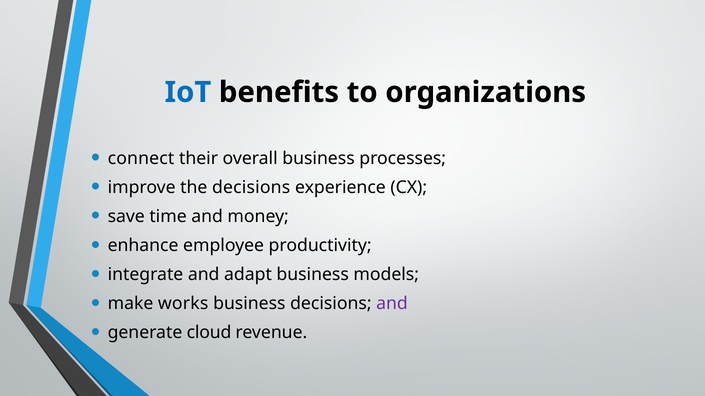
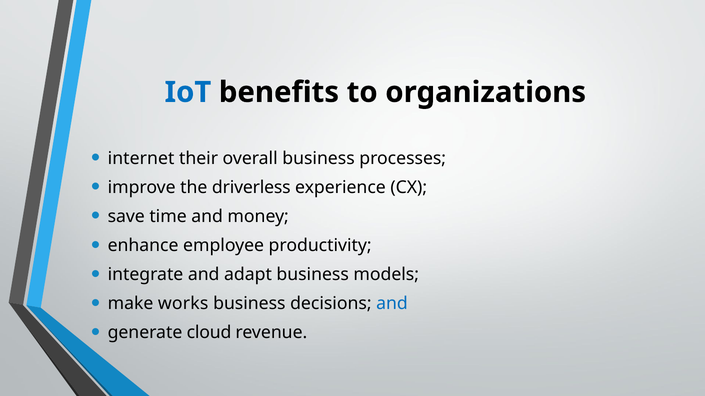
connect: connect -> internet (141, 159)
the decisions: decisions -> driverless (251, 188)
and colour: purple -> blue (392, 304)
